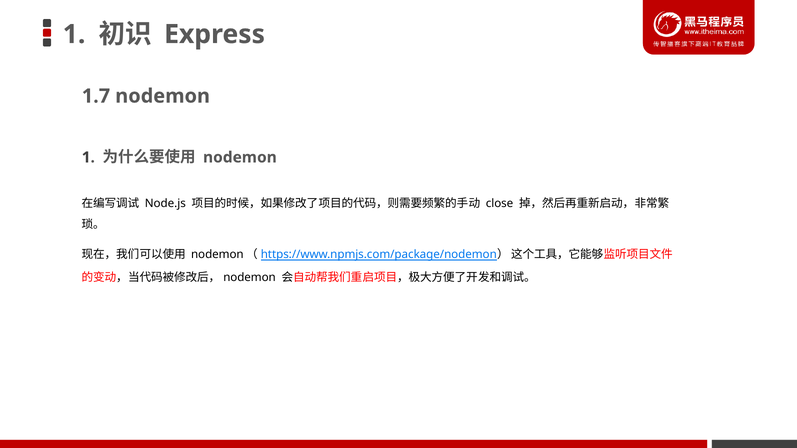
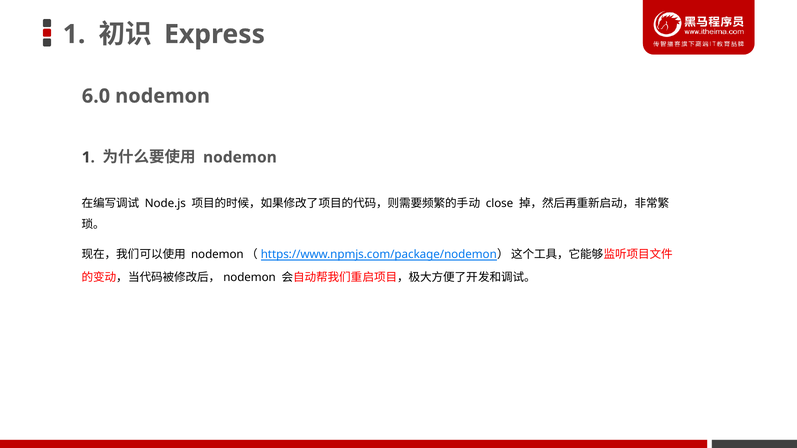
1.7: 1.7 -> 6.0 (96, 96)
